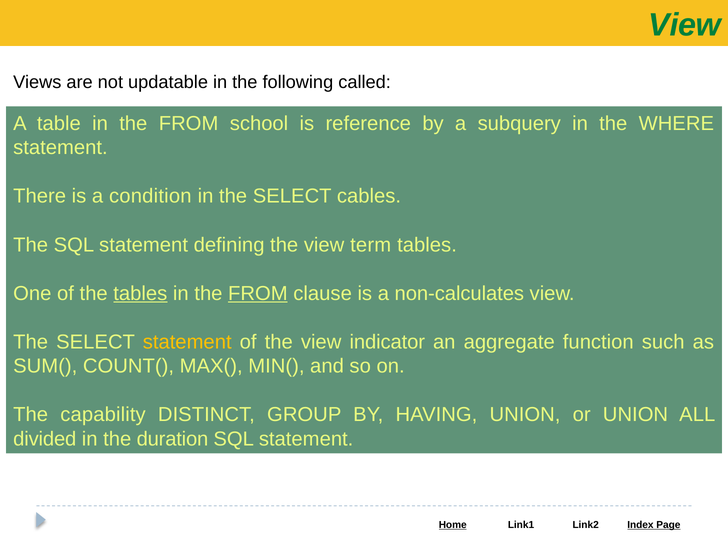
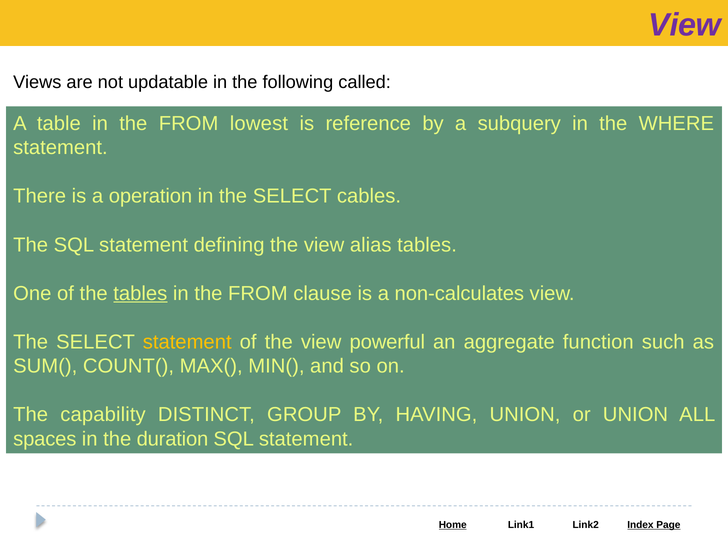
View colour: green -> purple (685, 25)
school: school -> lowest (259, 123)
condition: condition -> operation (150, 196)
term: term -> alias (371, 245)
FROM underline: present -> none (258, 293)
indicator: indicator -> powerful (387, 342)
divided: divided -> spaces (45, 439)
